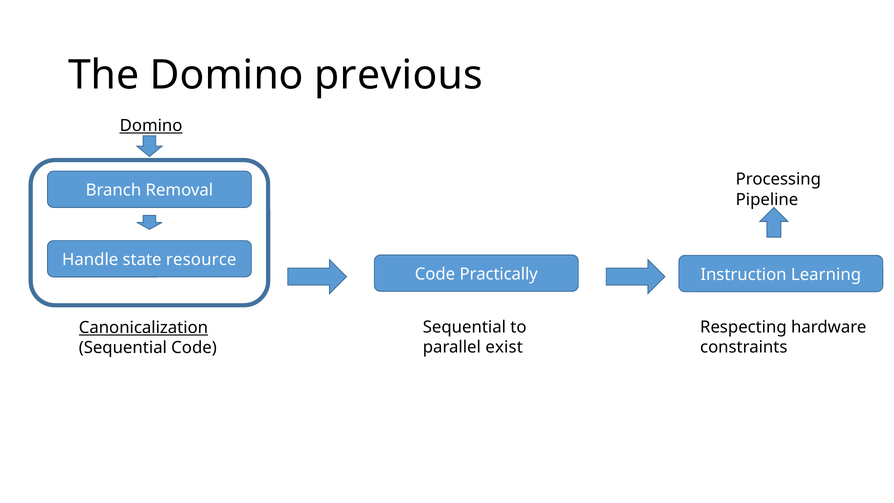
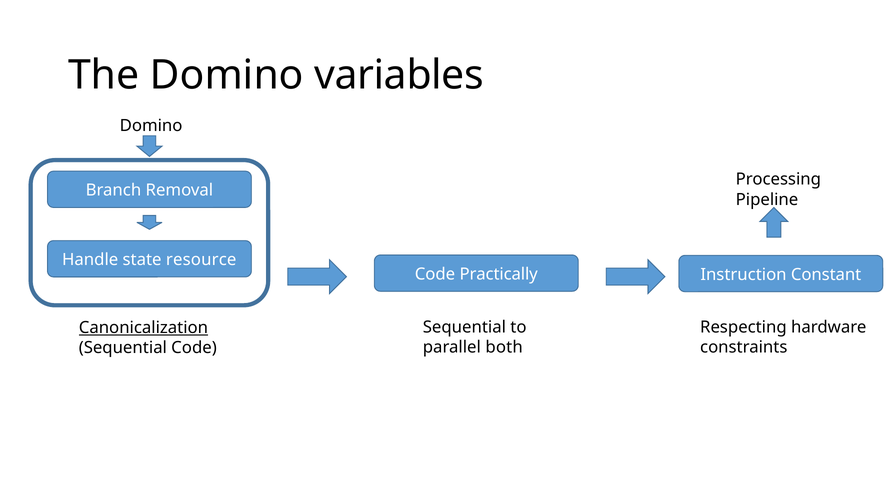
previous: previous -> variables (399, 75)
Domino underline: present -> none (151, 126)
Learning: Learning -> Constant (826, 275)
exist: exist -> both (504, 347)
